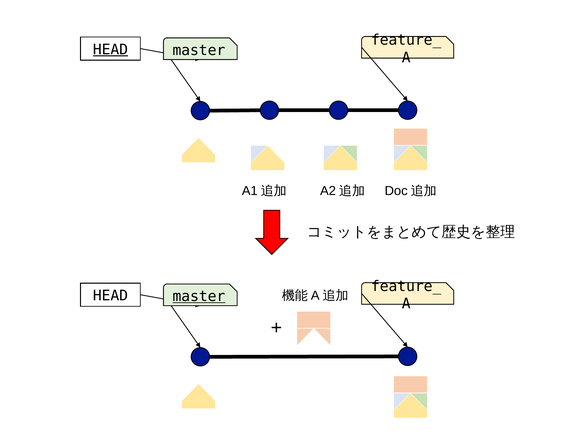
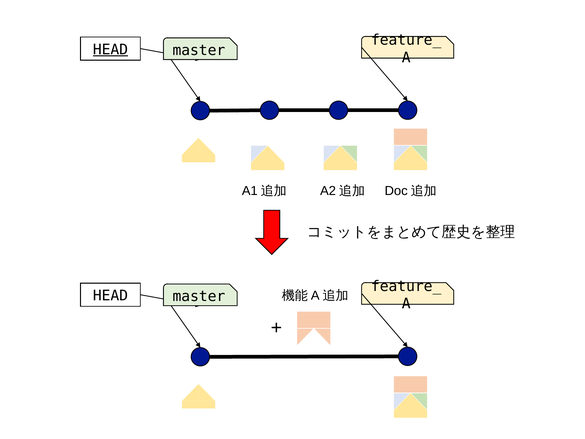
master underline: present -> none (199, 296)
